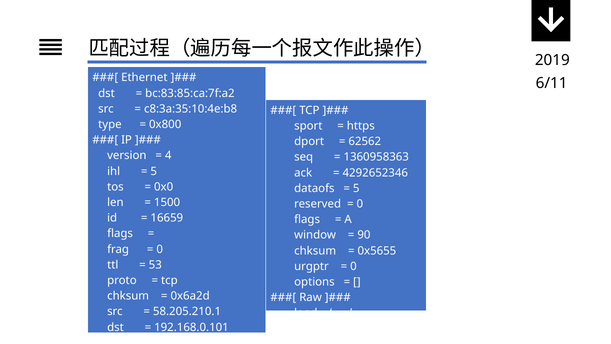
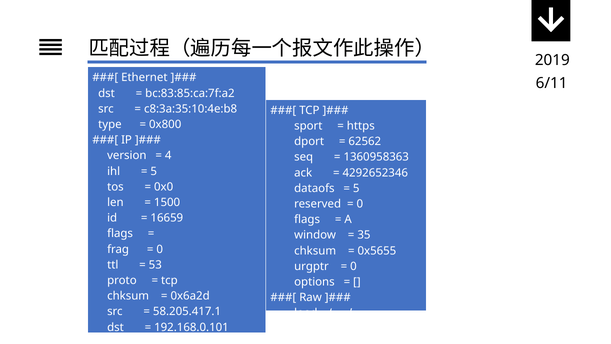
90: 90 -> 35 (364, 235)
58.205.210.1: 58.205.210.1 -> 58.205.417.1 (187, 311)
